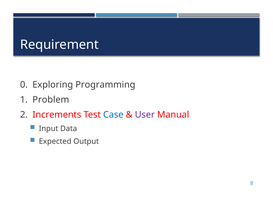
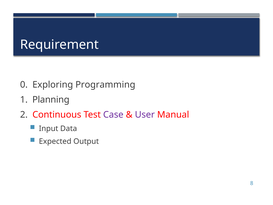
Problem: Problem -> Planning (51, 100)
Increments: Increments -> Continuous (57, 115)
Case colour: blue -> purple (113, 115)
